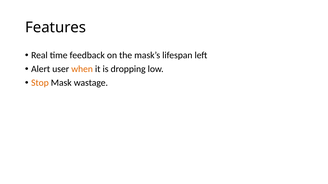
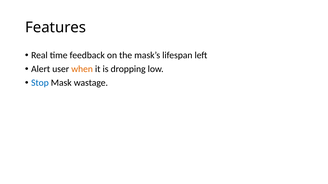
Stop colour: orange -> blue (40, 83)
